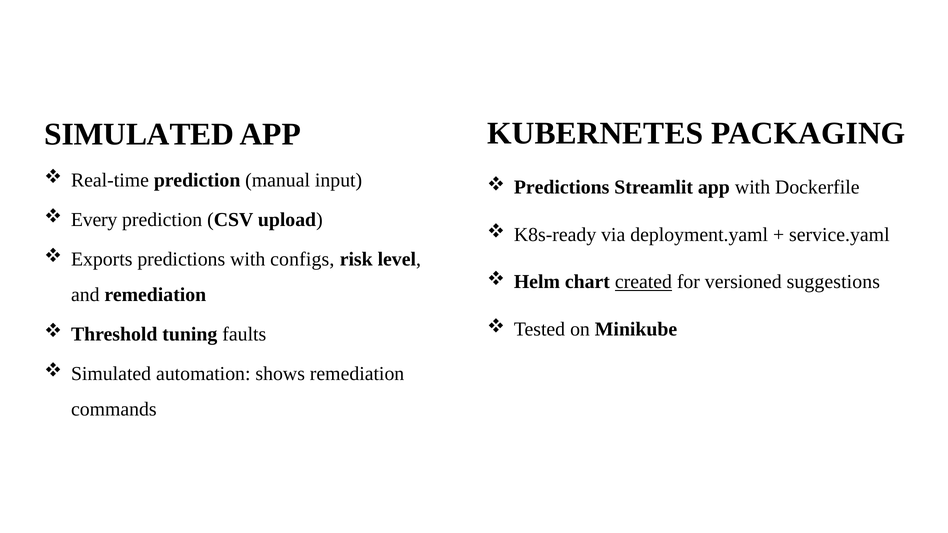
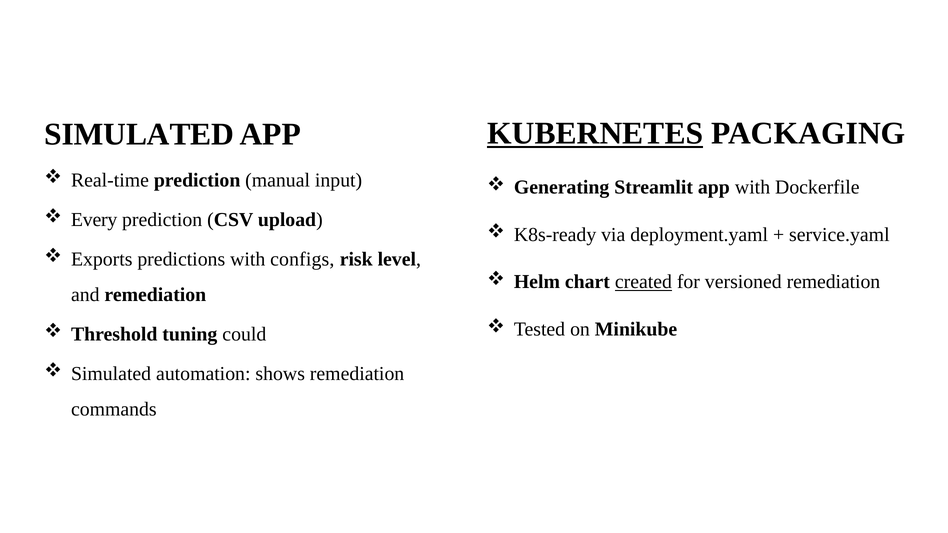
KUBERNETES underline: none -> present (595, 134)
Predictions: Predictions -> Generating (562, 187)
versioned suggestions: suggestions -> remediation (833, 282)
faults: faults -> could (244, 334)
